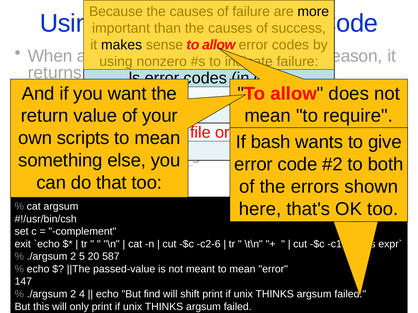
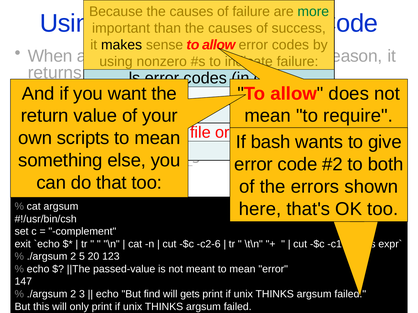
more colour: black -> green (313, 11)
587: 587 -> 123 (111, 257)
4: 4 -> 3 (82, 295)
shift: shift -> gets (190, 295)
